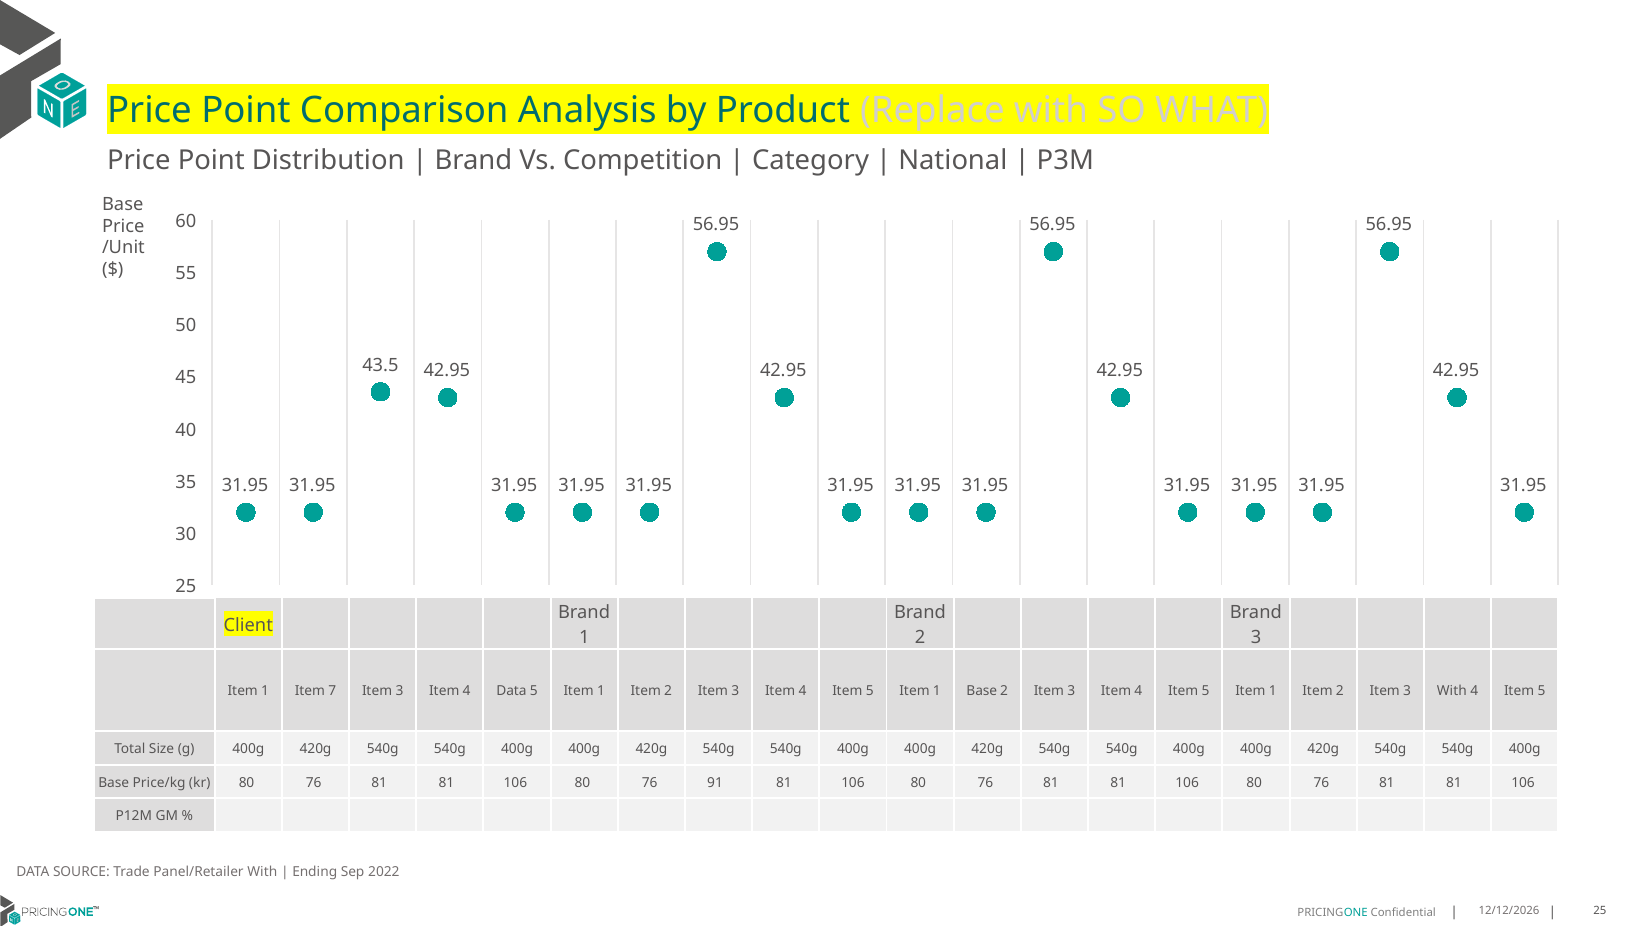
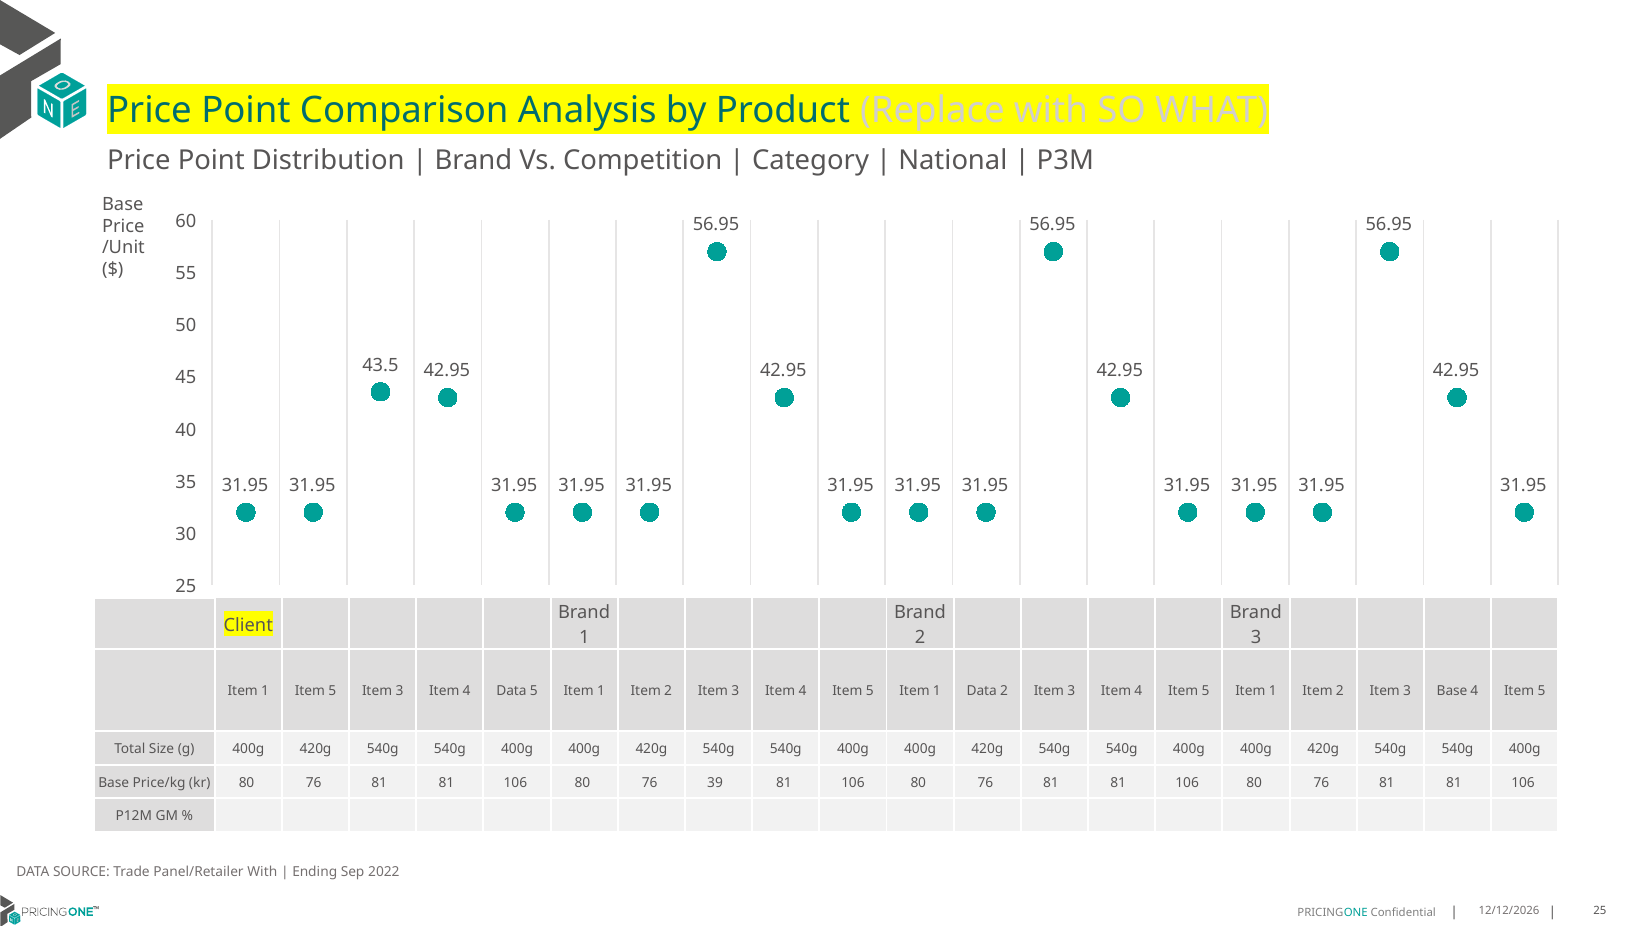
1 Item 7: 7 -> 5 (332, 692)
1 Base: Base -> Data (982, 692)
3 With: With -> Base (1452, 692)
91: 91 -> 39 (715, 783)
